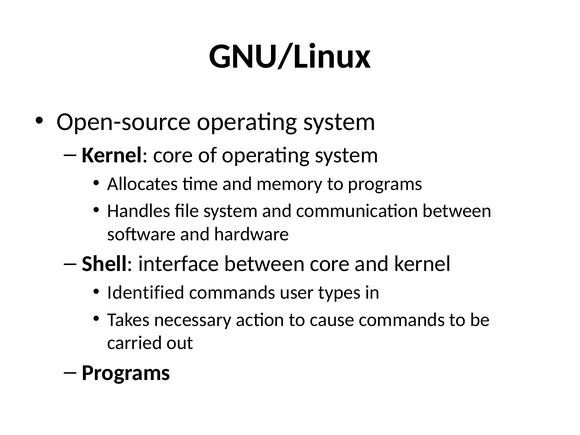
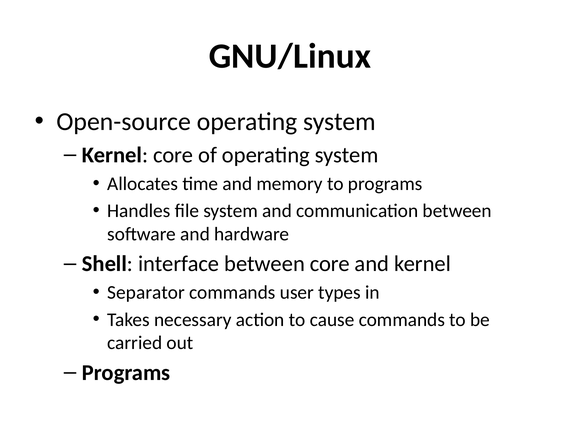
Identified: Identified -> Separator (146, 293)
